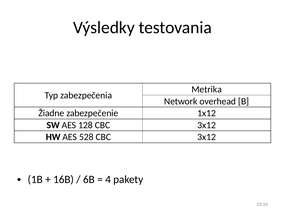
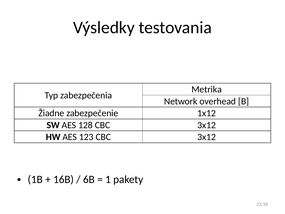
528: 528 -> 123 (86, 137)
4: 4 -> 1 (108, 179)
